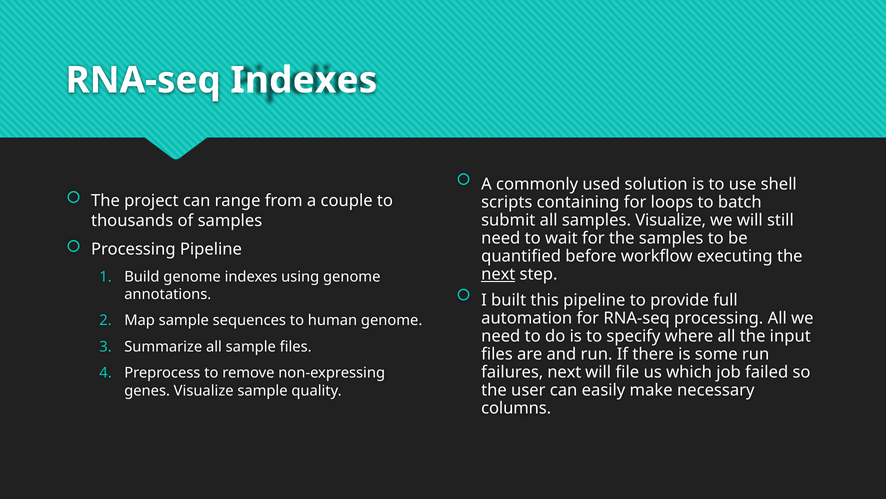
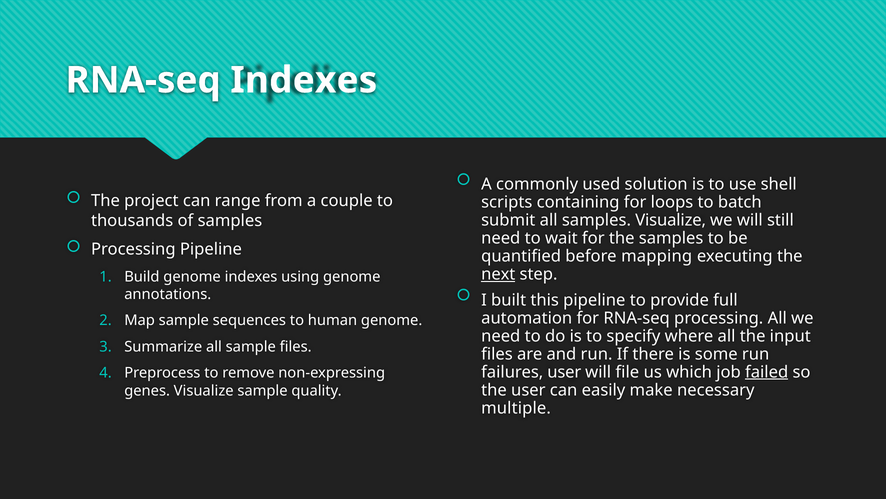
workflow: workflow -> mapping (657, 256)
failures next: next -> user (564, 372)
failed underline: none -> present (767, 372)
columns: columns -> multiple (516, 407)
